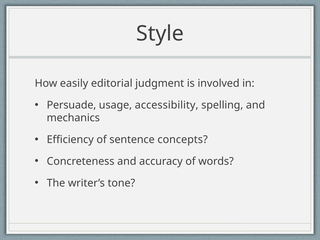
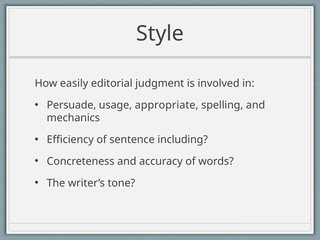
accessibility: accessibility -> appropriate (167, 105)
concepts: concepts -> including (183, 140)
